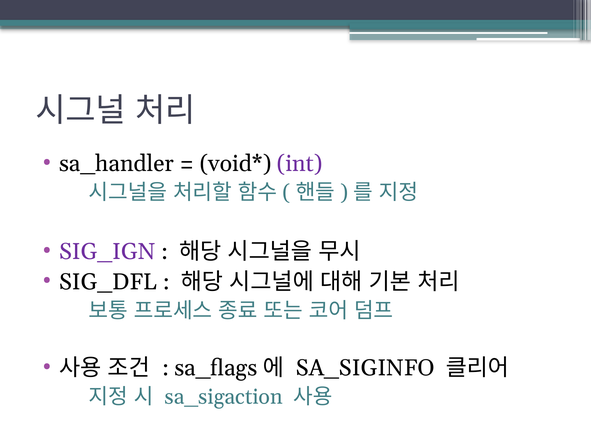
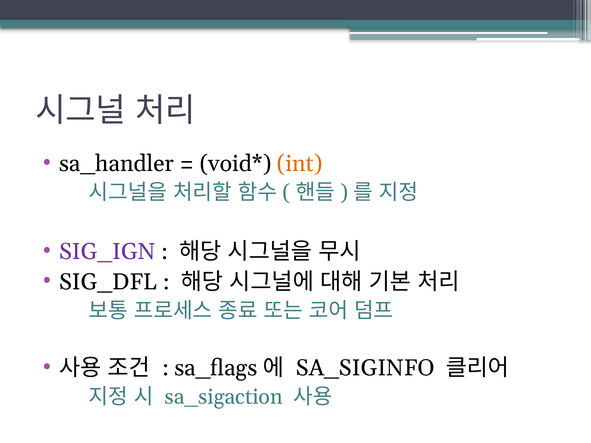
int colour: purple -> orange (300, 164)
